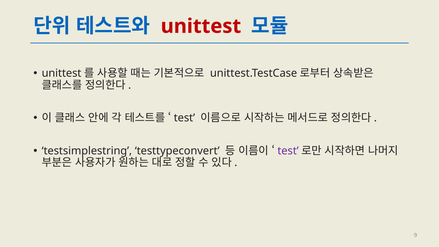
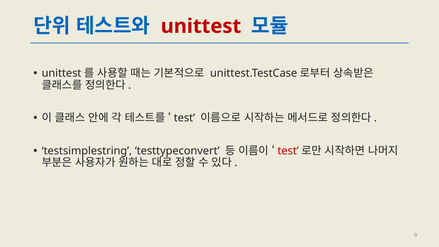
test colour: purple -> red (288, 151)
